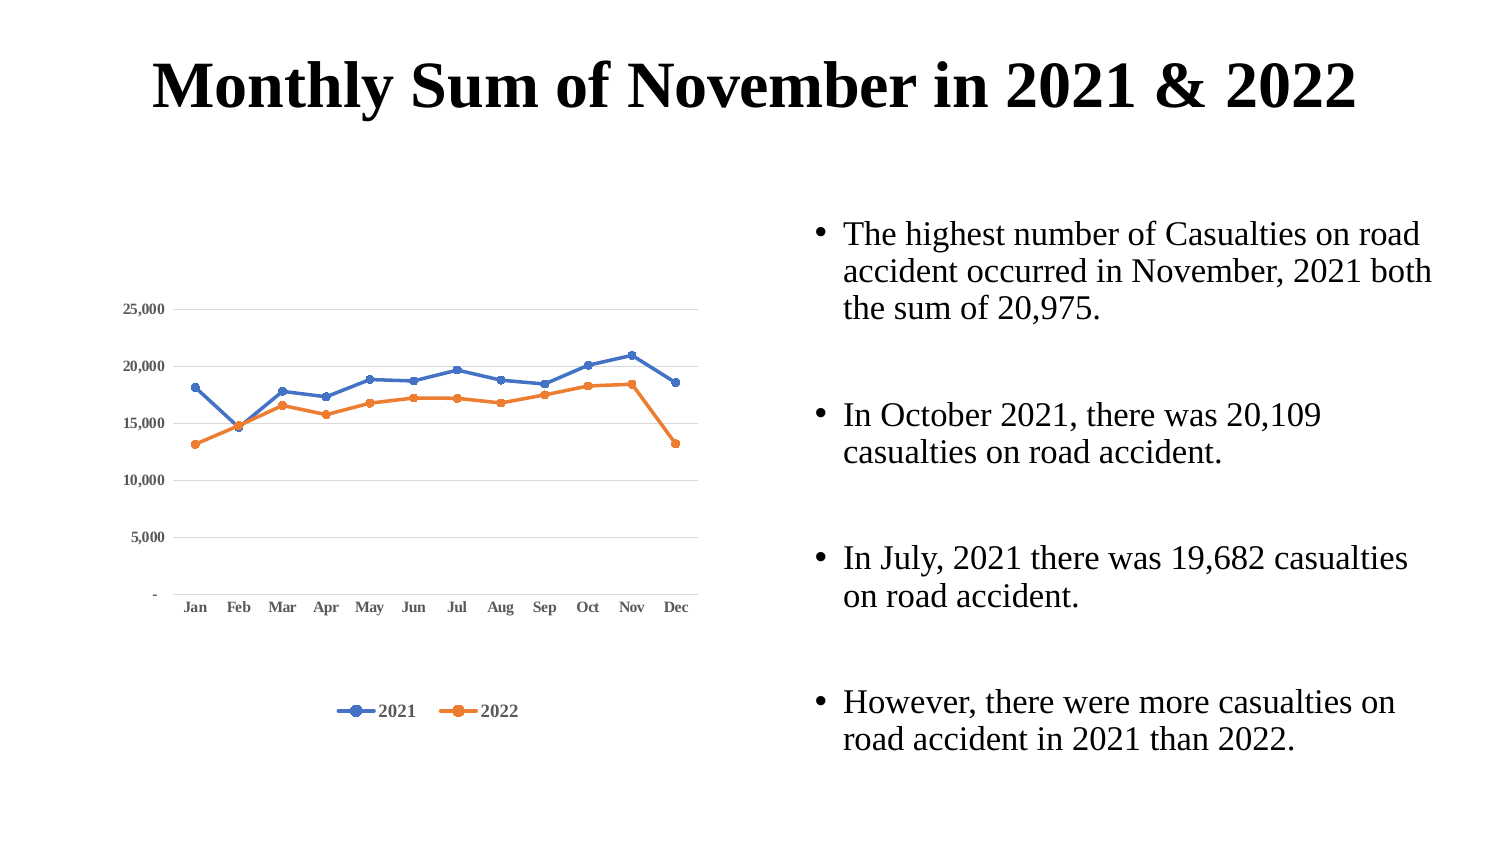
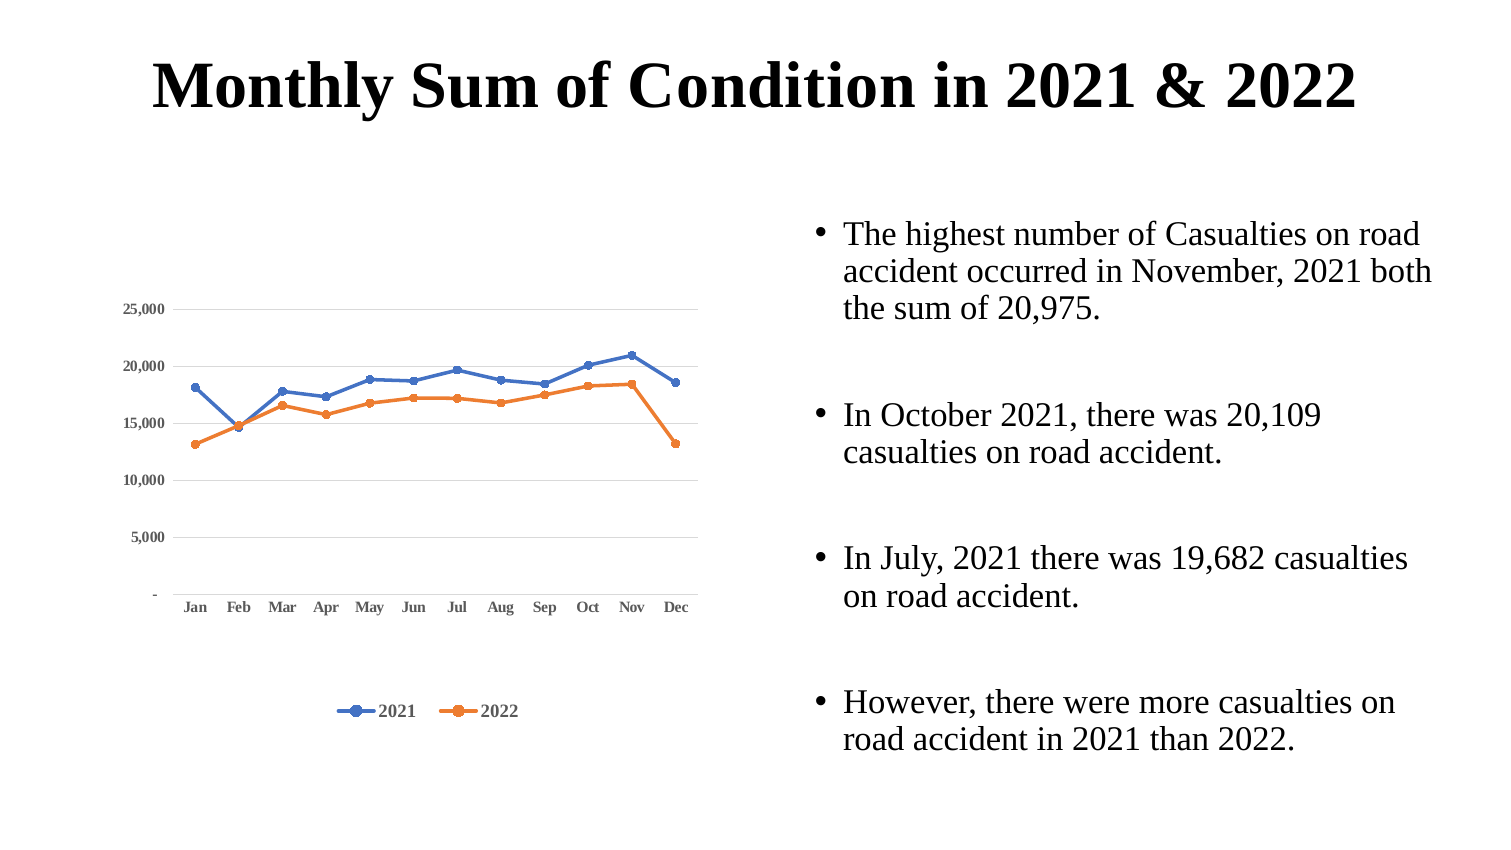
of November: November -> Condition (772, 86)
